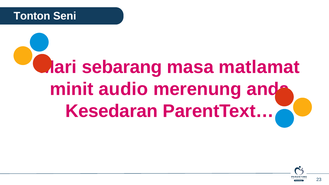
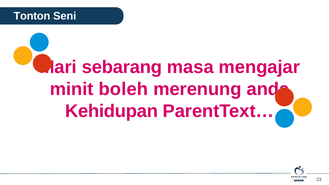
matlamat: matlamat -> mengajar (259, 67)
audio: audio -> boleh (123, 89)
Kesedaran: Kesedaran -> Kehidupan (112, 111)
